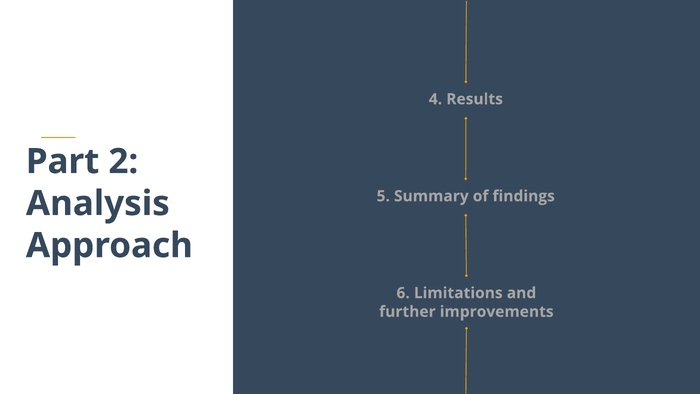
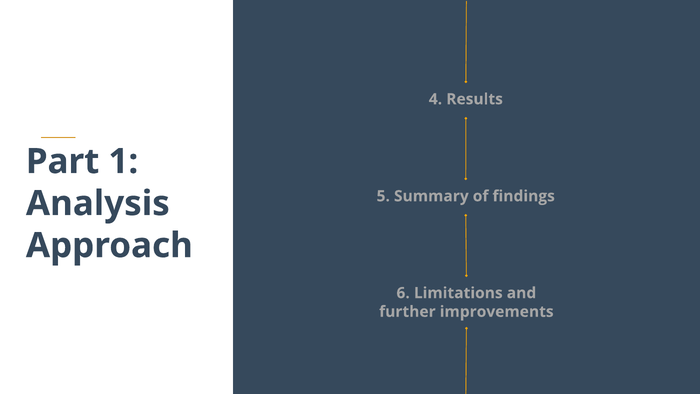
2: 2 -> 1 (123, 161)
